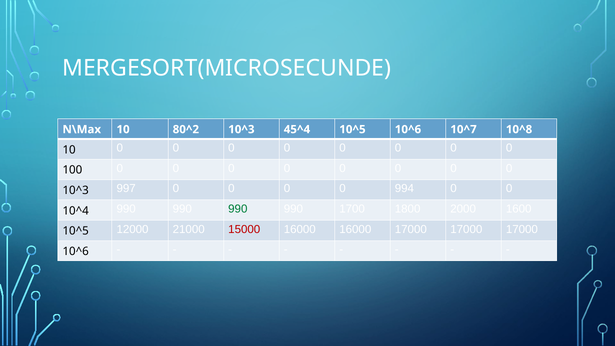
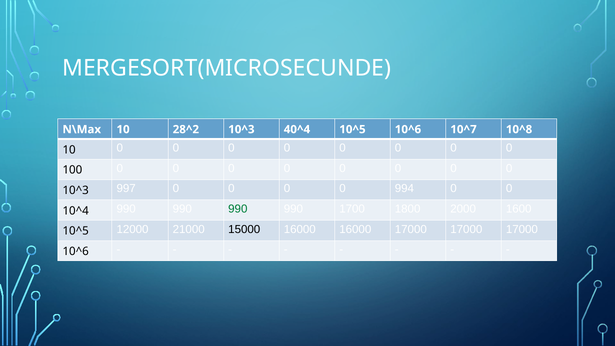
80^2: 80^2 -> 28^2 (186, 129)
45^4: 45^4 -> 40^4 (297, 129)
15000 colour: red -> black (244, 229)
